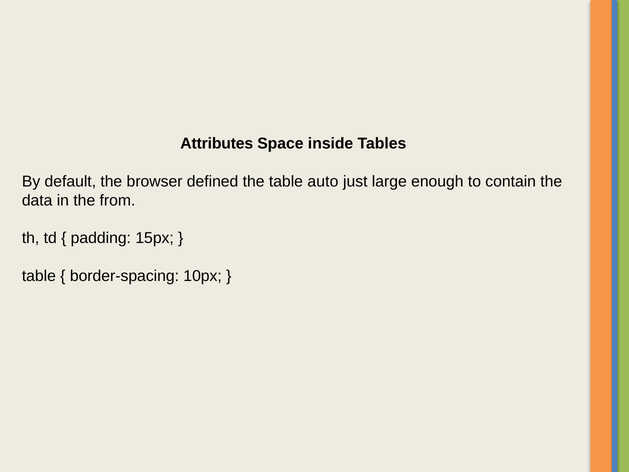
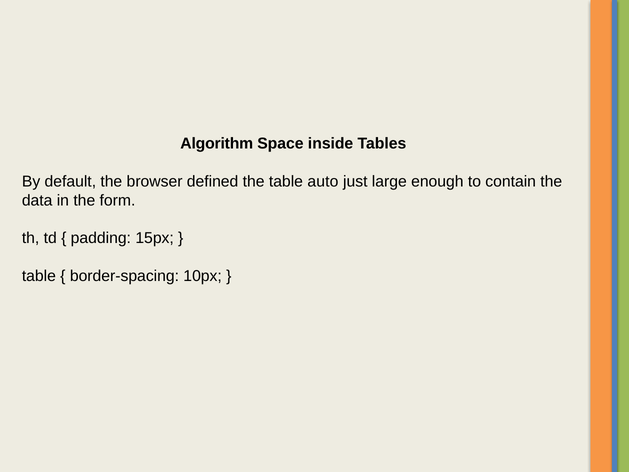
Attributes: Attributes -> Algorithm (217, 144)
from: from -> form (117, 200)
